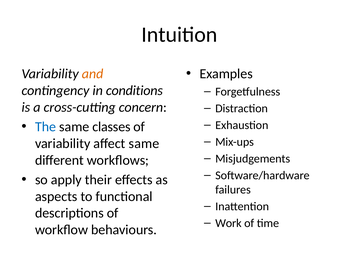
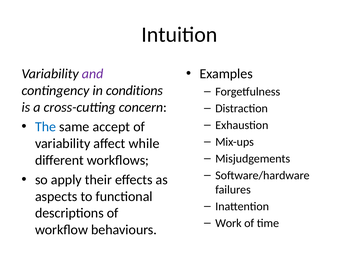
and colour: orange -> purple (93, 74)
classes: classes -> accept (111, 127)
affect same: same -> while (144, 144)
